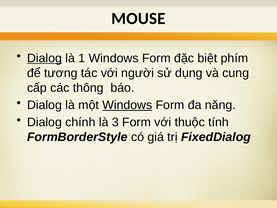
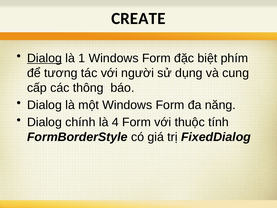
MOUSE: MOUSE -> CREATE (138, 18)
Windows underline: present -> none (127, 105)
3: 3 -> 4 (115, 122)
